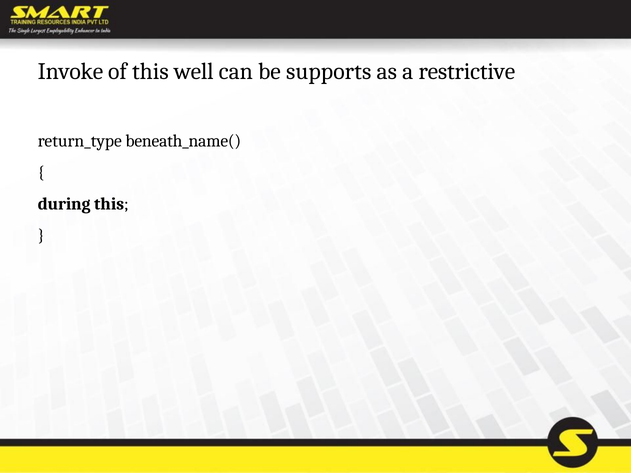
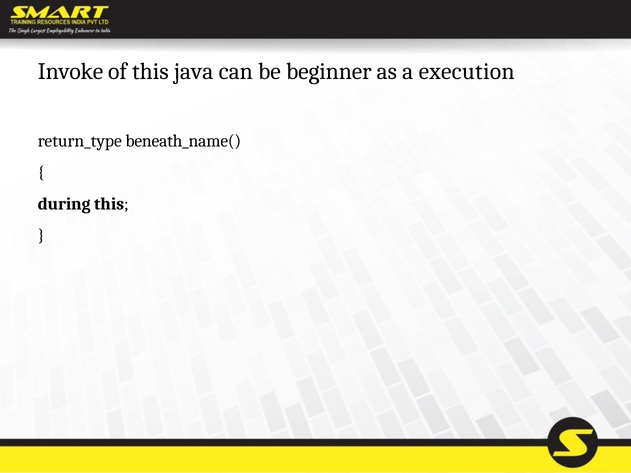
well: well -> java (194, 72)
supports: supports -> beginner (329, 72)
restrictive: restrictive -> execution (467, 72)
